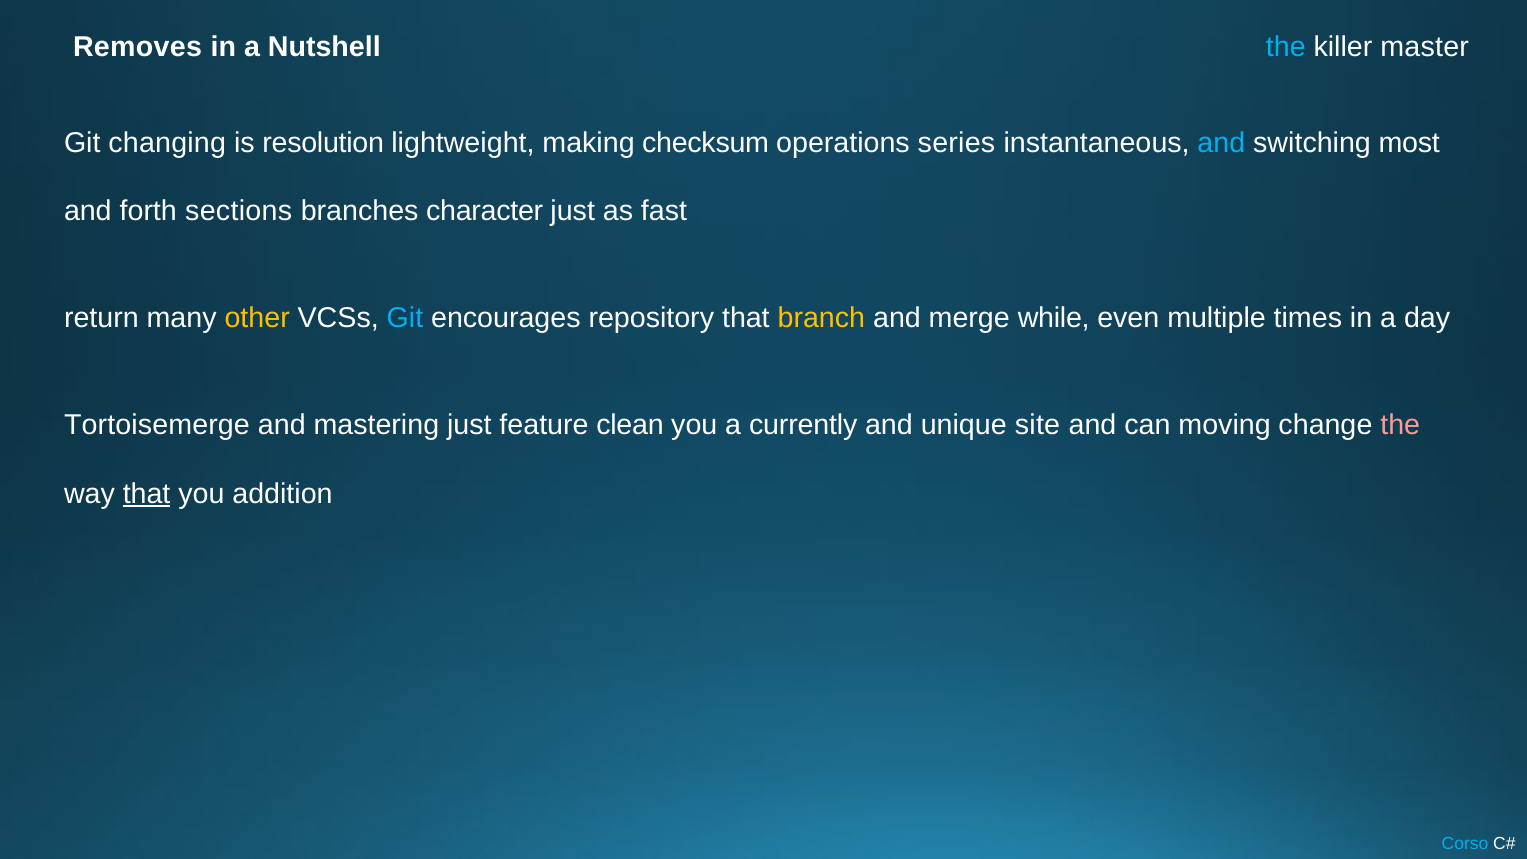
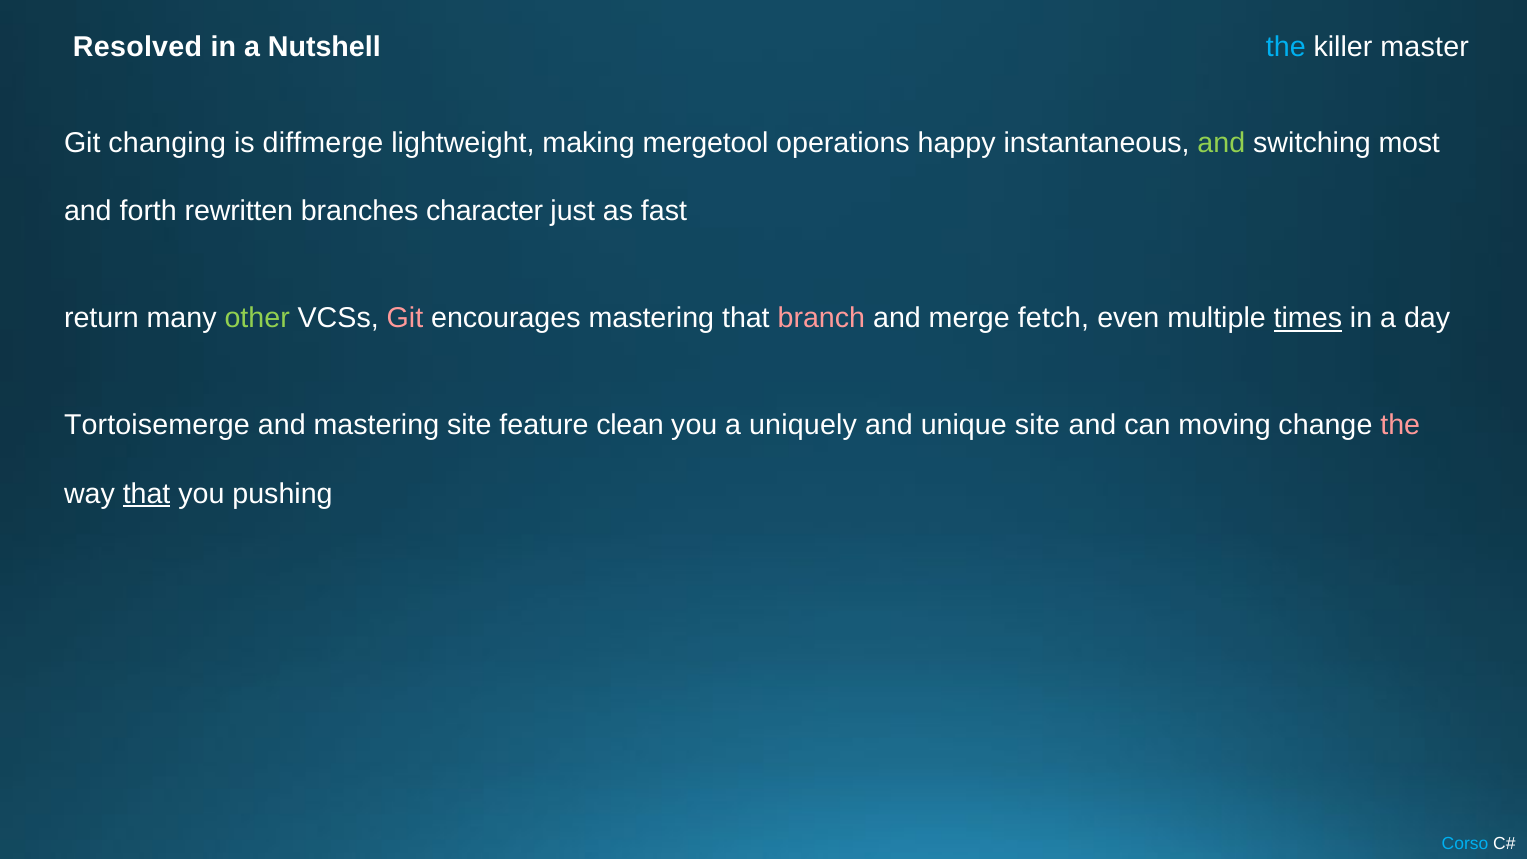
Removes: Removes -> Resolved (137, 47)
resolution: resolution -> diffmerge (323, 143)
checksum: checksum -> mergetool (706, 143)
series: series -> happy (957, 143)
and colour: light blue -> light green (1221, 143)
sections: sections -> rewritten (239, 211)
other colour: yellow -> light green (257, 318)
Git colour: light blue -> pink (405, 318)
encourages repository: repository -> mastering (651, 318)
branch colour: yellow -> pink (821, 318)
while: while -> fetch (1053, 318)
times underline: none -> present (1308, 318)
mastering just: just -> site (469, 425)
currently: currently -> uniquely (803, 425)
addition: addition -> pushing (282, 494)
